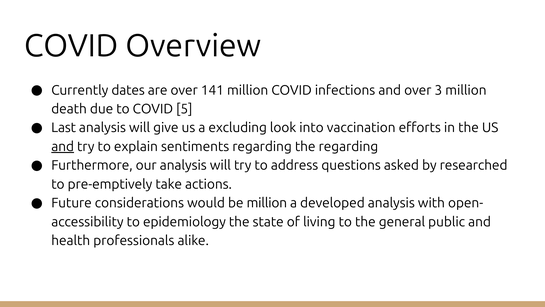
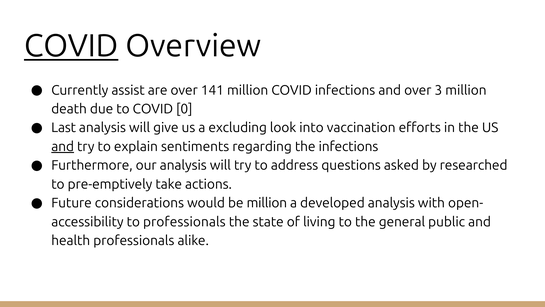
COVID underline: none -> present (71, 46)
dates: dates -> assist (128, 90)
5: 5 -> 0 (184, 109)
the regarding: regarding -> infections (348, 146)
to epidemiology: epidemiology -> professionals (184, 222)
